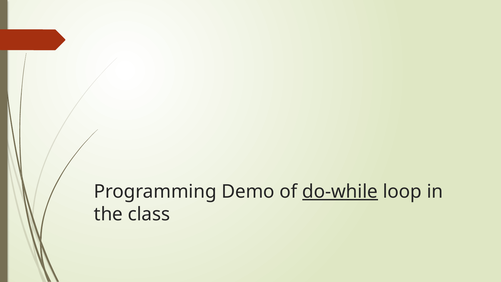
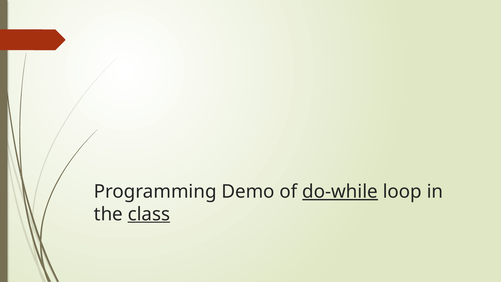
class underline: none -> present (149, 214)
